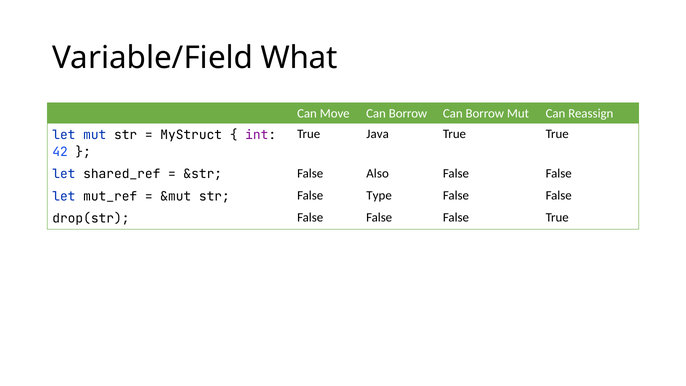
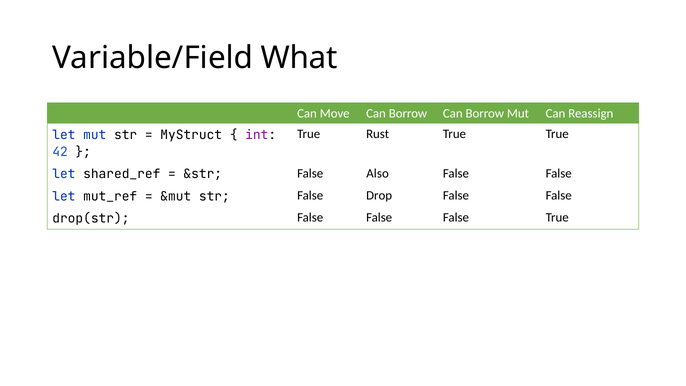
Java: Java -> Rust (378, 134)
Type: Type -> Drop (379, 195)
